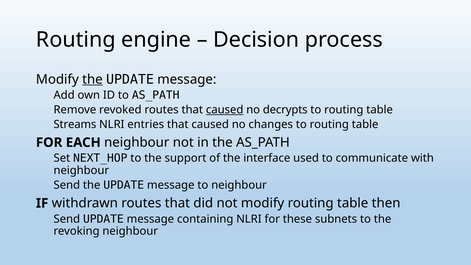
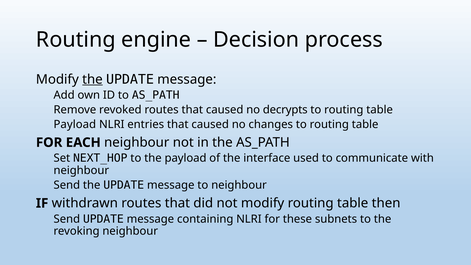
caused underline: present -> none (225, 110)
Streams: Streams -> Payload (75, 124)
the support: support -> payload (186, 158)
